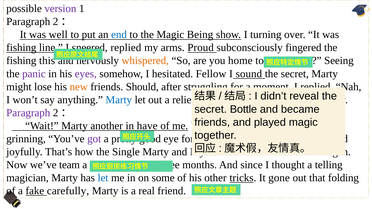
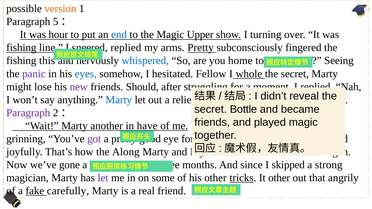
version colour: purple -> orange (60, 9)
2: 2 -> 5 (56, 22)
well: well -> hour (58, 35)
Being: Being -> Upper (200, 35)
arms Proud: Proud -> Pretty (201, 48)
whispered colour: orange -> blue (145, 61)
eyes colour: purple -> blue (86, 74)
sound: sound -> whole (249, 74)
new colour: orange -> purple (79, 87)
Single: Single -> Along (126, 152)
we’ve team: team -> gone (69, 165)
thought: thought -> skipped (288, 165)
telling: telling -> strong (329, 165)
let colour: blue -> purple (103, 178)
It gone: gone -> other (279, 178)
folding: folding -> angrily (343, 178)
